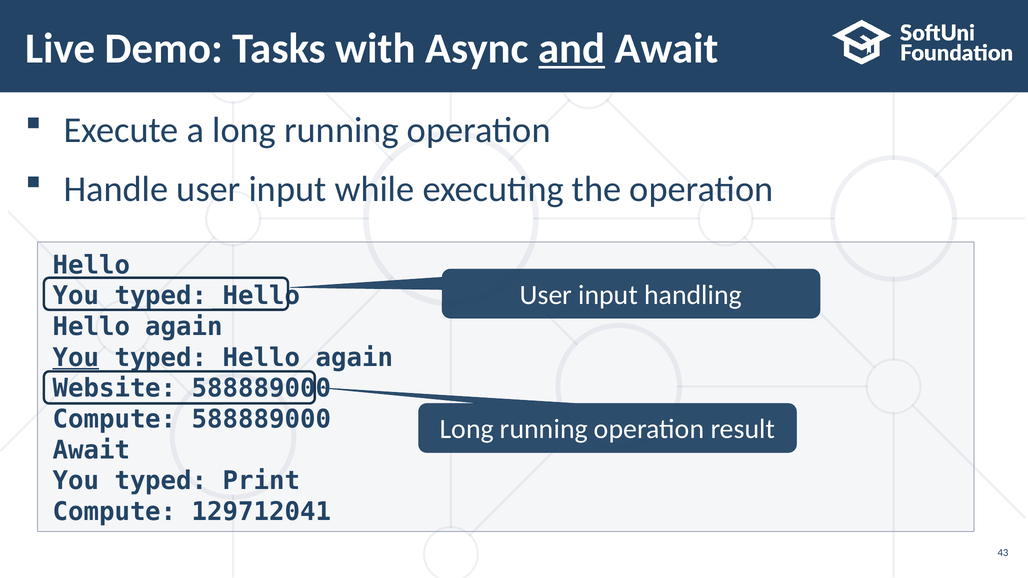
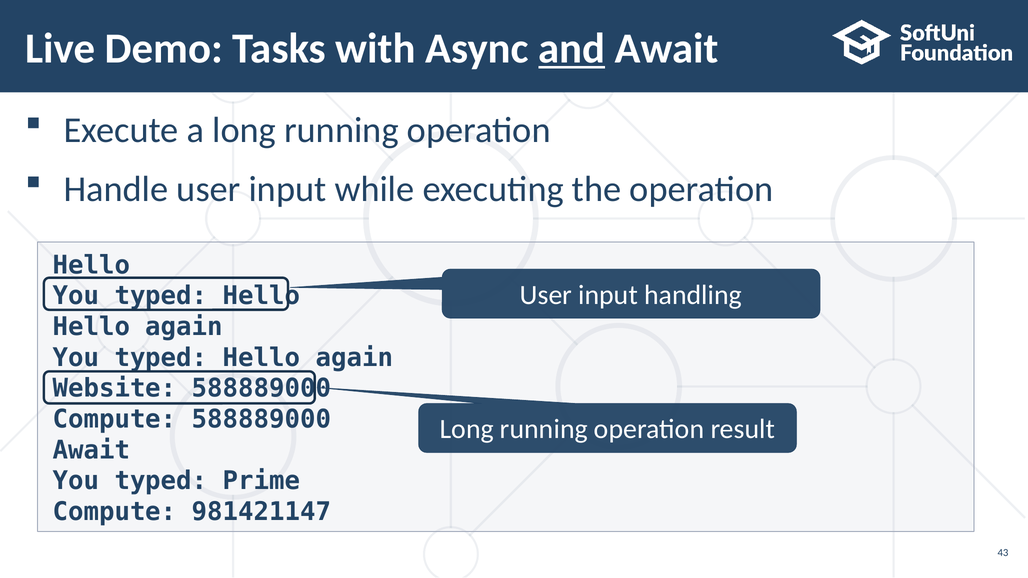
You underline: present -> none (76, 358)
Print: Print -> Prime (262, 481)
129712041: 129712041 -> 981421147 (261, 512)
